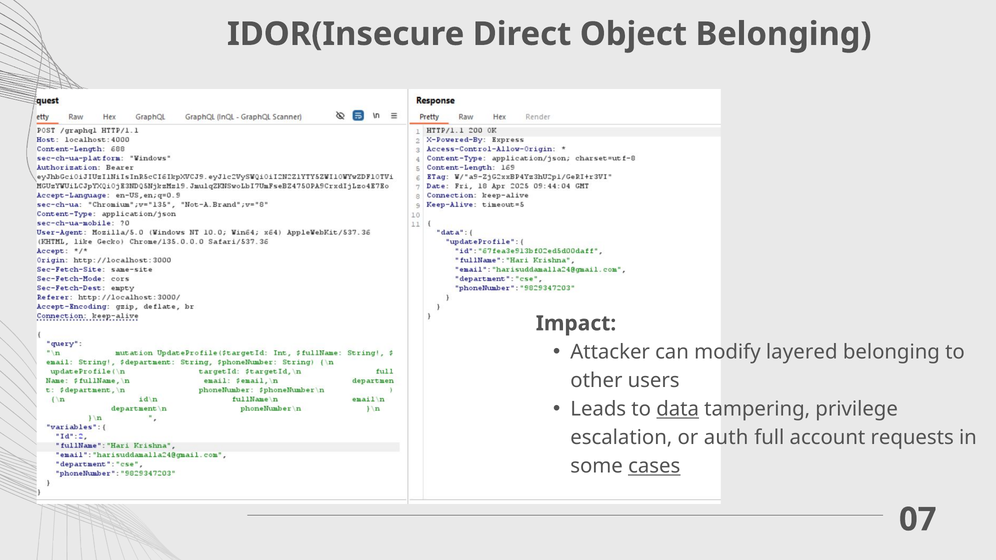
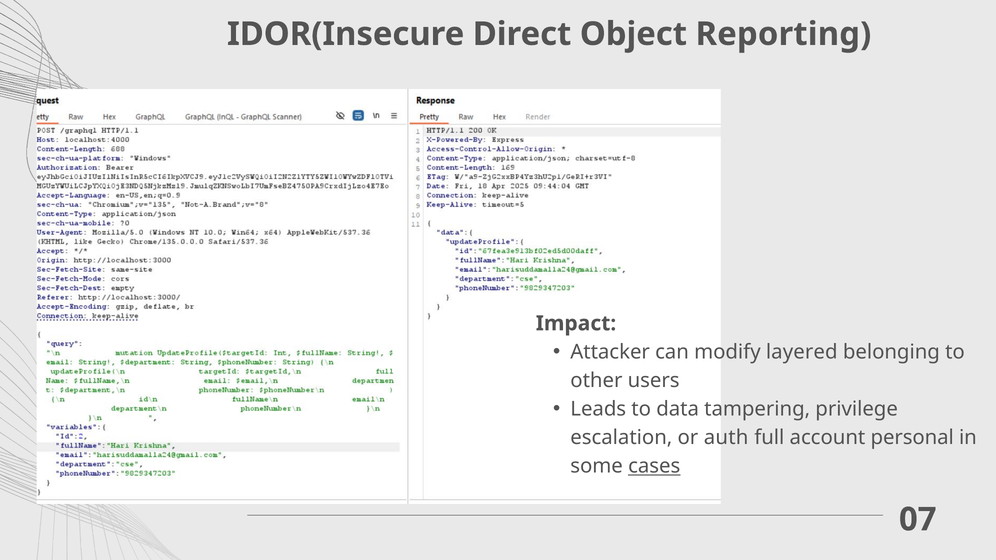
Object Belonging: Belonging -> Reporting (783, 34)
data underline: present -> none (678, 409)
requests: requests -> personal (912, 438)
